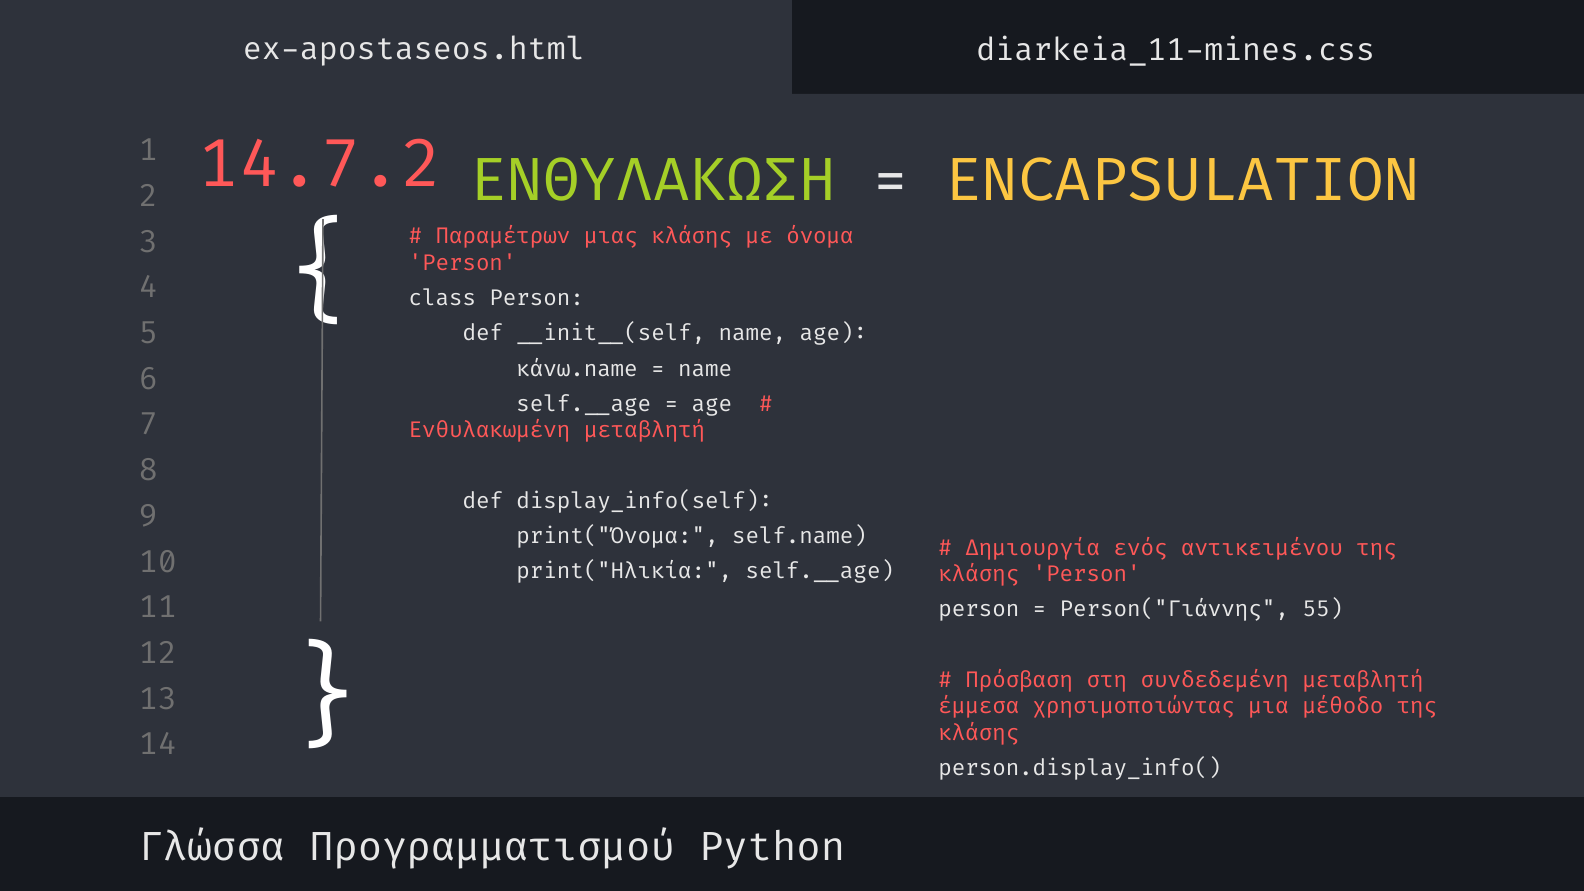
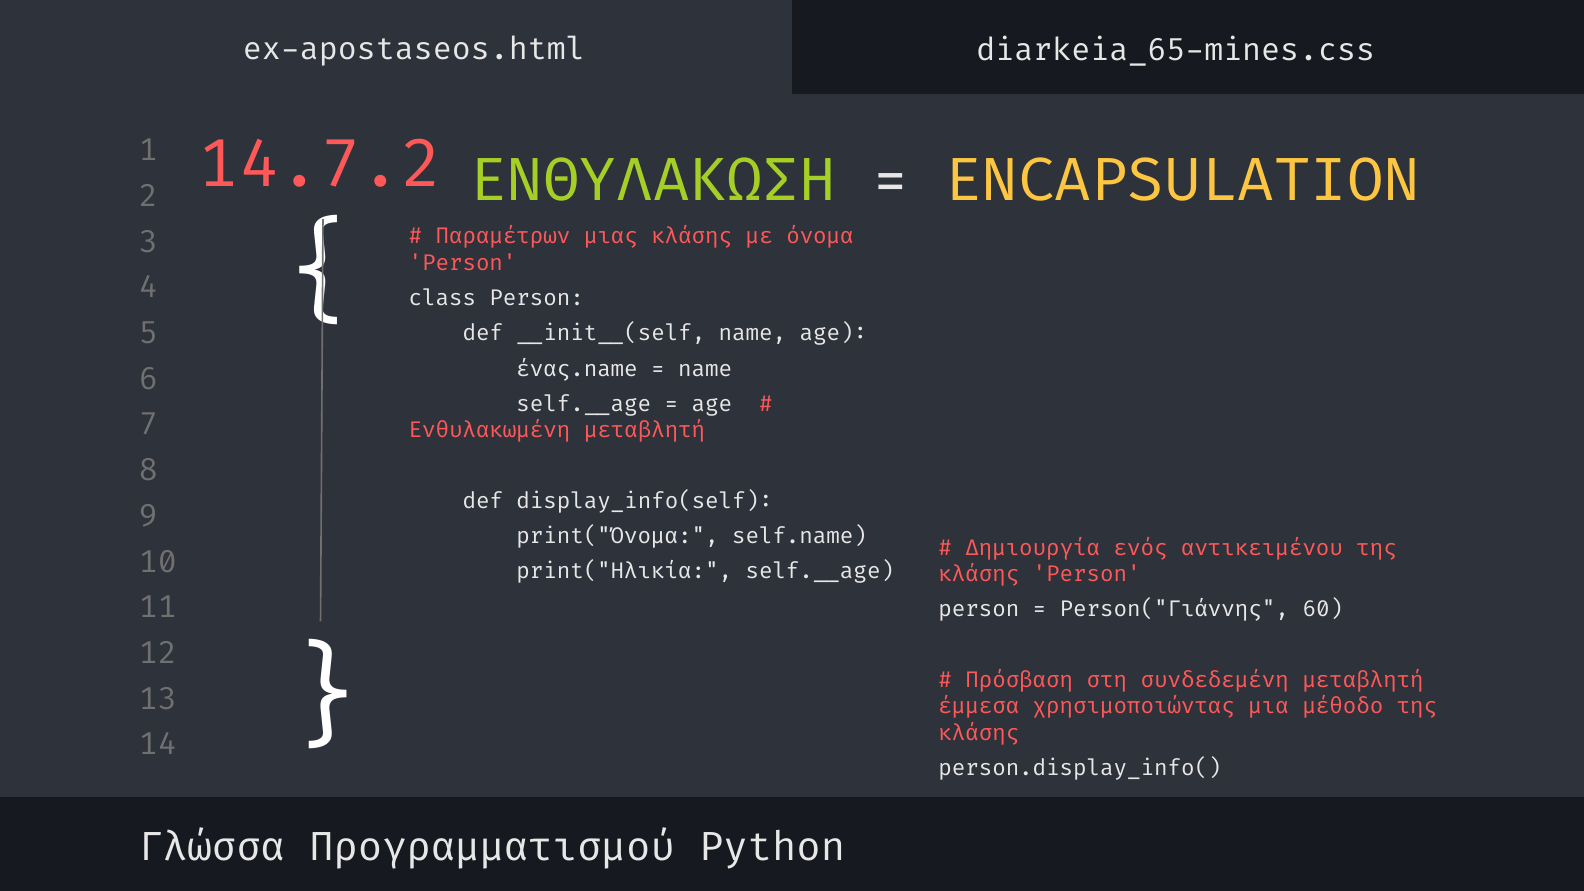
diarkeia_11-mines.css: diarkeia_11-mines.css -> diarkeia_65-mines.css (1176, 50)
κάνω.name: κάνω.name -> ένας.name (577, 369)
55: 55 -> 60 (1323, 610)
